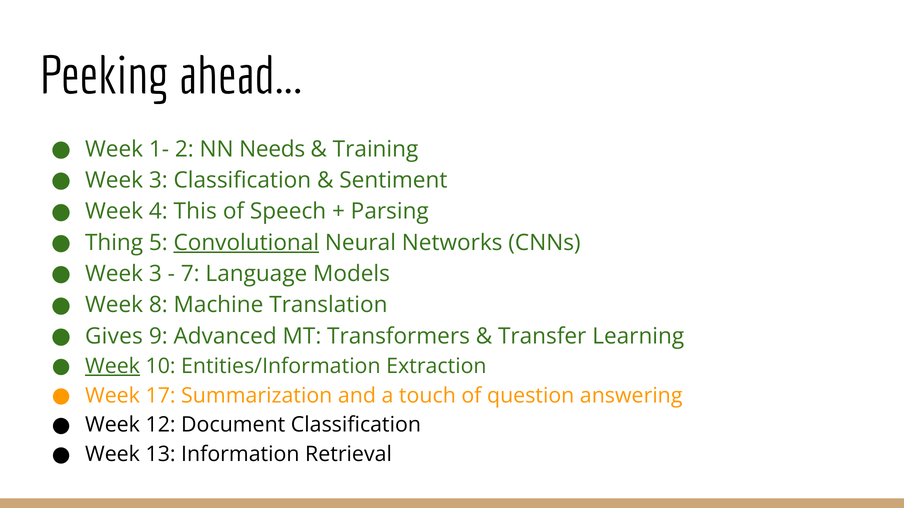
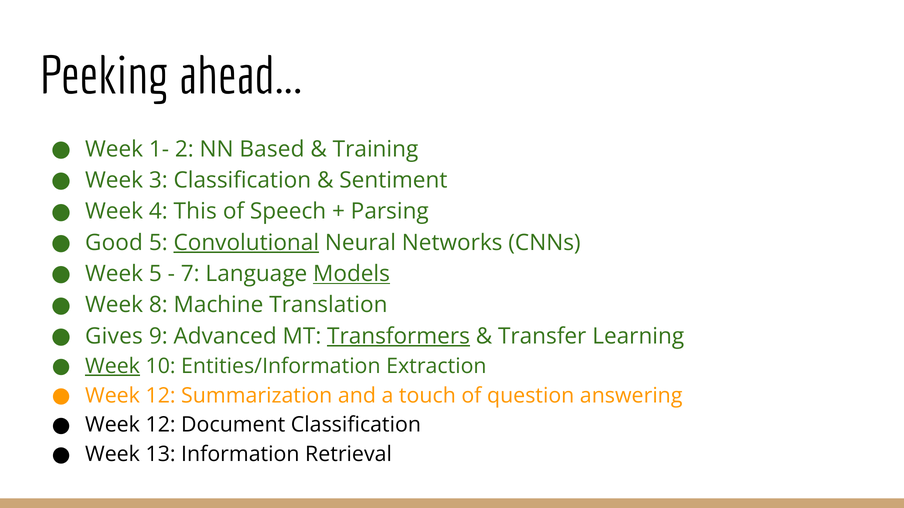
Needs: Needs -> Based (272, 149)
Thing: Thing -> Good (114, 243)
3: 3 -> 5 (155, 274)
Models underline: none -> present (352, 274)
Transformers underline: none -> present (398, 336)
17: 17 -> 12 (161, 396)
